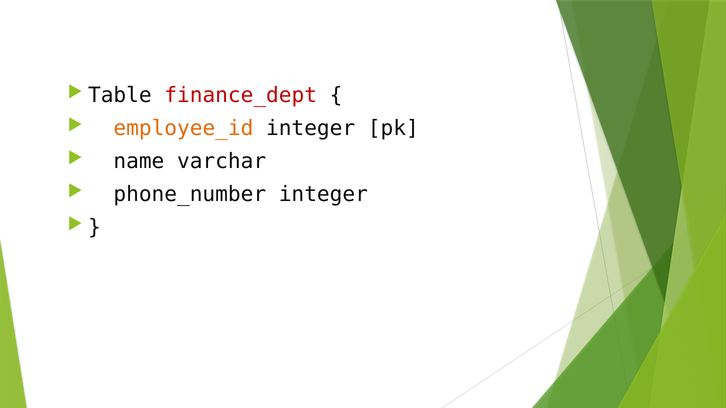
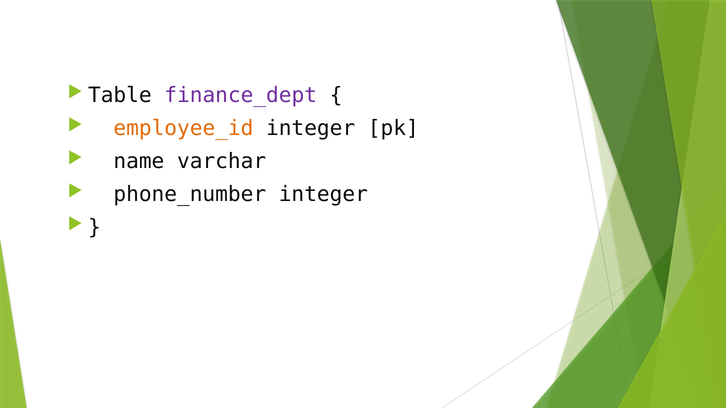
finance_dept colour: red -> purple (241, 95)
